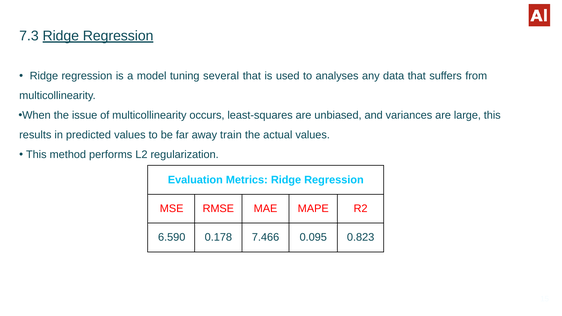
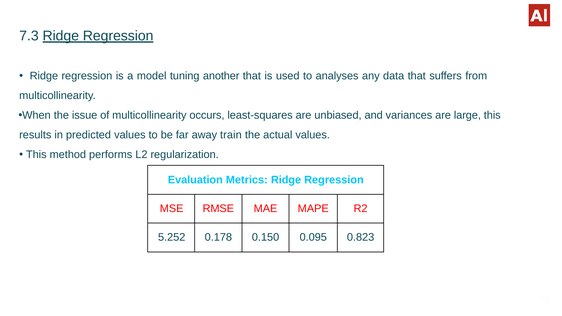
several: several -> another (221, 76)
6.590: 6.590 -> 5.252 (172, 237)
7.466: 7.466 -> 0.150 (266, 237)
